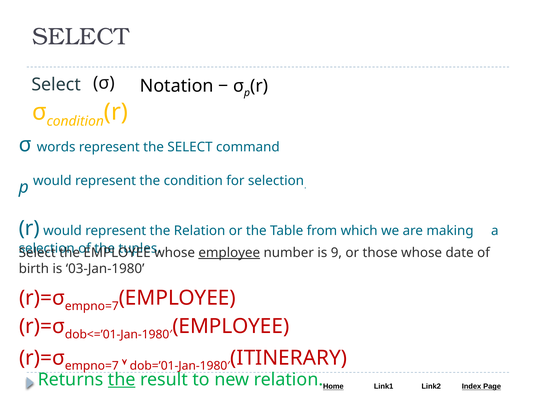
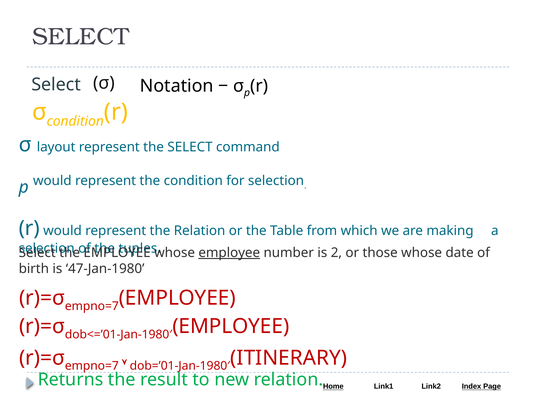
words: words -> layout (56, 147)
9: 9 -> 2 (336, 253)
03-Jan-1980: 03-Jan-1980 -> 47-Jan-1980 (105, 269)
the underline: present -> none (122, 379)
